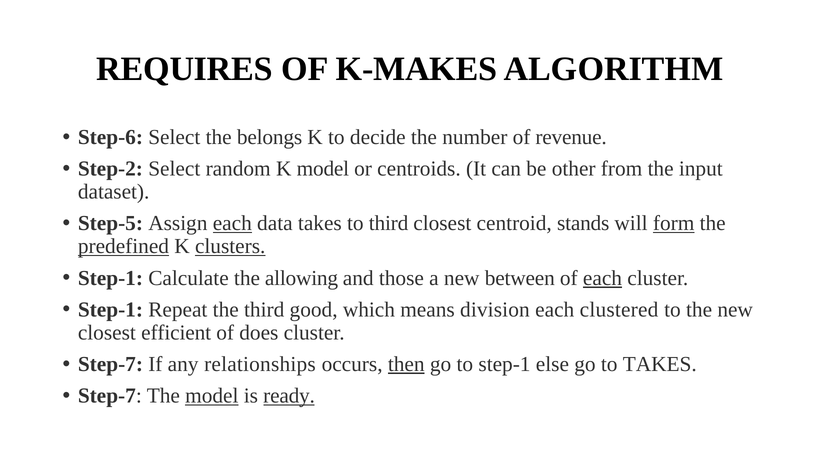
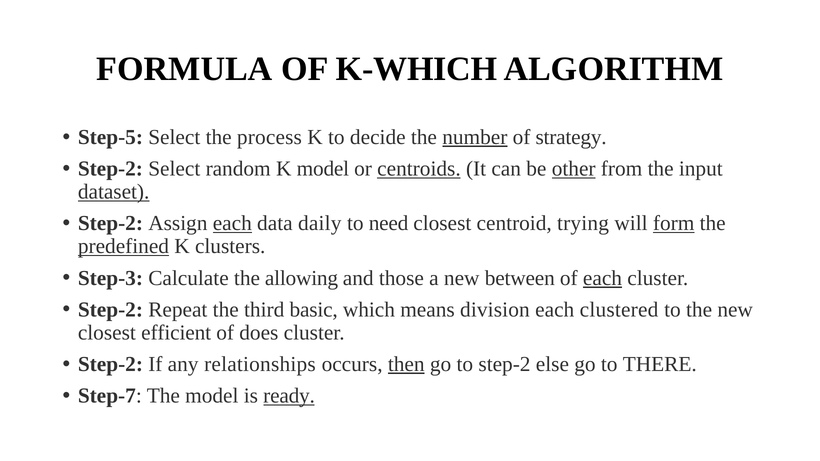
REQUIRES: REQUIRES -> FORMULA (184, 69)
K-MAKES: K-MAKES -> K-WHICH (416, 69)
Step-6: Step-6 -> Step-5 (110, 137)
belongs: belongs -> process (269, 137)
number underline: none -> present (475, 137)
revenue: revenue -> strategy (571, 137)
centroids underline: none -> present (419, 169)
other underline: none -> present (574, 169)
dataset underline: none -> present (114, 192)
Step-5: Step-5 -> Step-2 (110, 224)
data takes: takes -> daily (320, 224)
to third: third -> need (389, 224)
stands: stands -> trying (583, 224)
clusters underline: present -> none (230, 247)
Step-1: Step-1 -> Step-3 (110, 278)
Step-1: Step-1 -> Step-2 (110, 310)
good: good -> basic (314, 310)
Step-7: Step-7 -> Step-2 (110, 364)
to step-1: step-1 -> step-2 (505, 364)
to TAKES: TAKES -> THERE (660, 364)
model underline: present -> none (212, 396)
